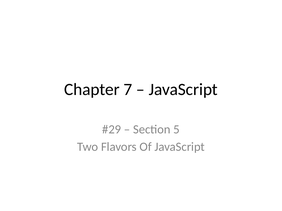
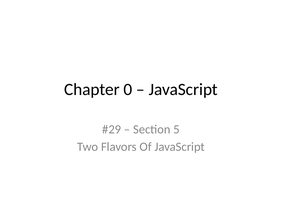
7: 7 -> 0 (128, 90)
